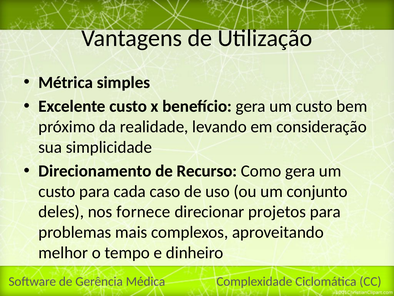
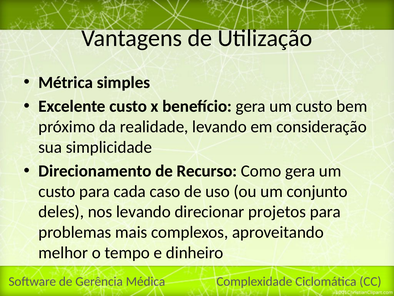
nos fornece: fornece -> levando (143, 212)
